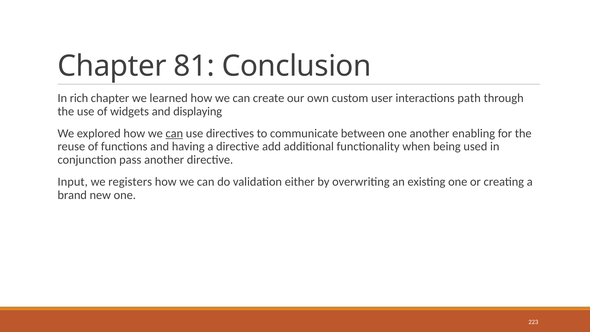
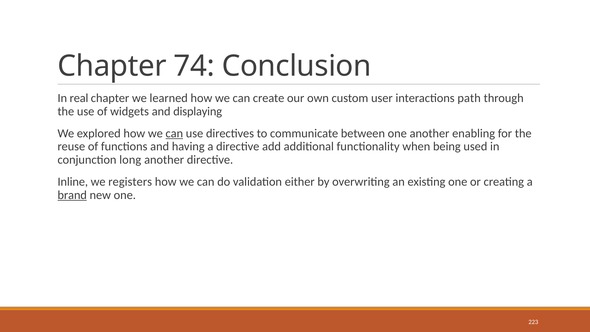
81: 81 -> 74 (194, 66)
rich: rich -> real (79, 98)
pass: pass -> long (130, 160)
Input: Input -> Inline (73, 182)
brand underline: none -> present (72, 195)
